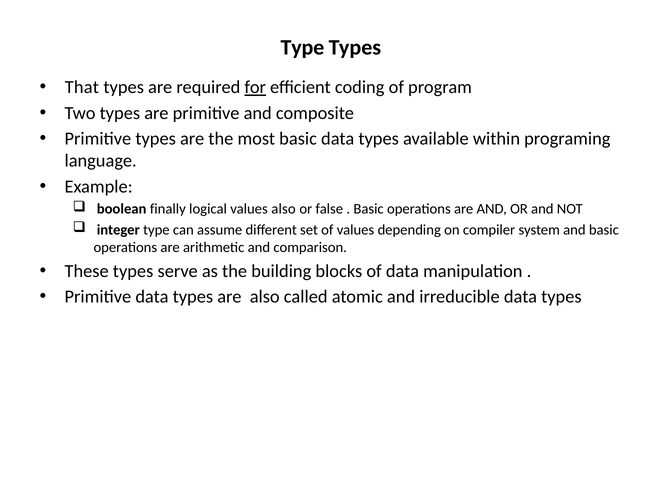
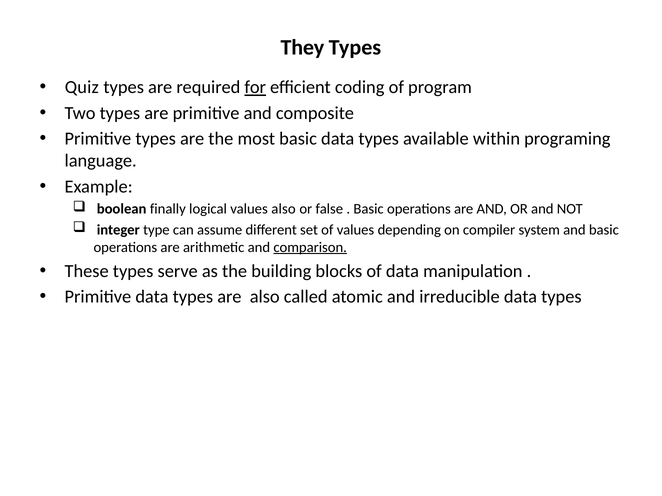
Type: Type -> They (302, 47)
That: That -> Quiz (82, 87)
comparison underline: none -> present (310, 248)
